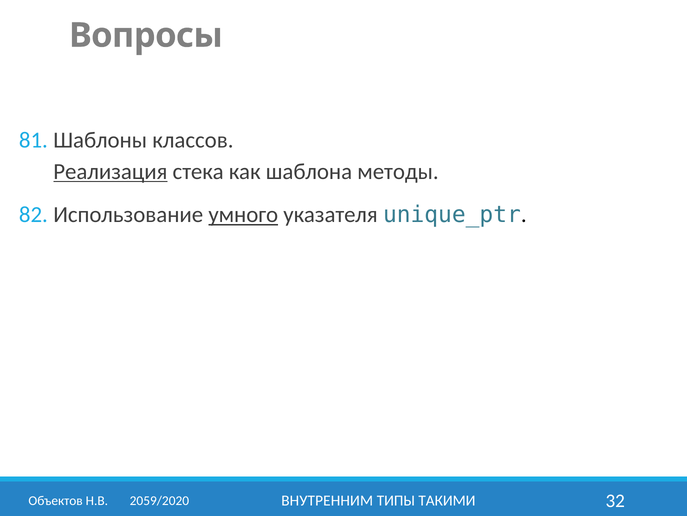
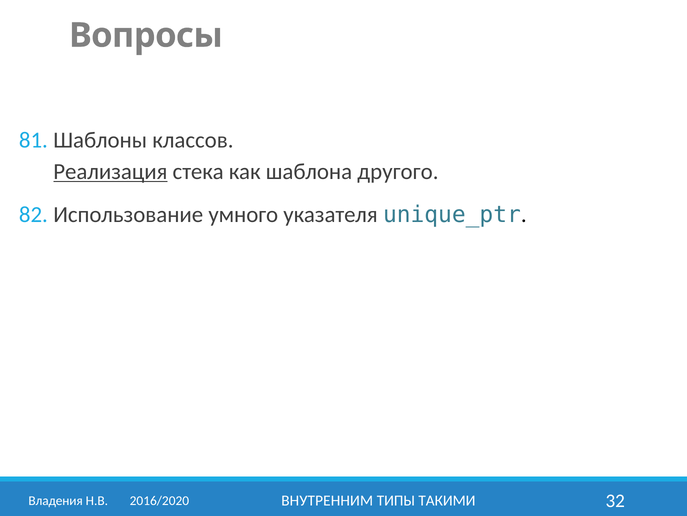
методы: методы -> другого (398, 171)
умного underline: present -> none (243, 214)
Объектов: Объектов -> Владения (56, 500)
2059/2020: 2059/2020 -> 2016/2020 (159, 500)
